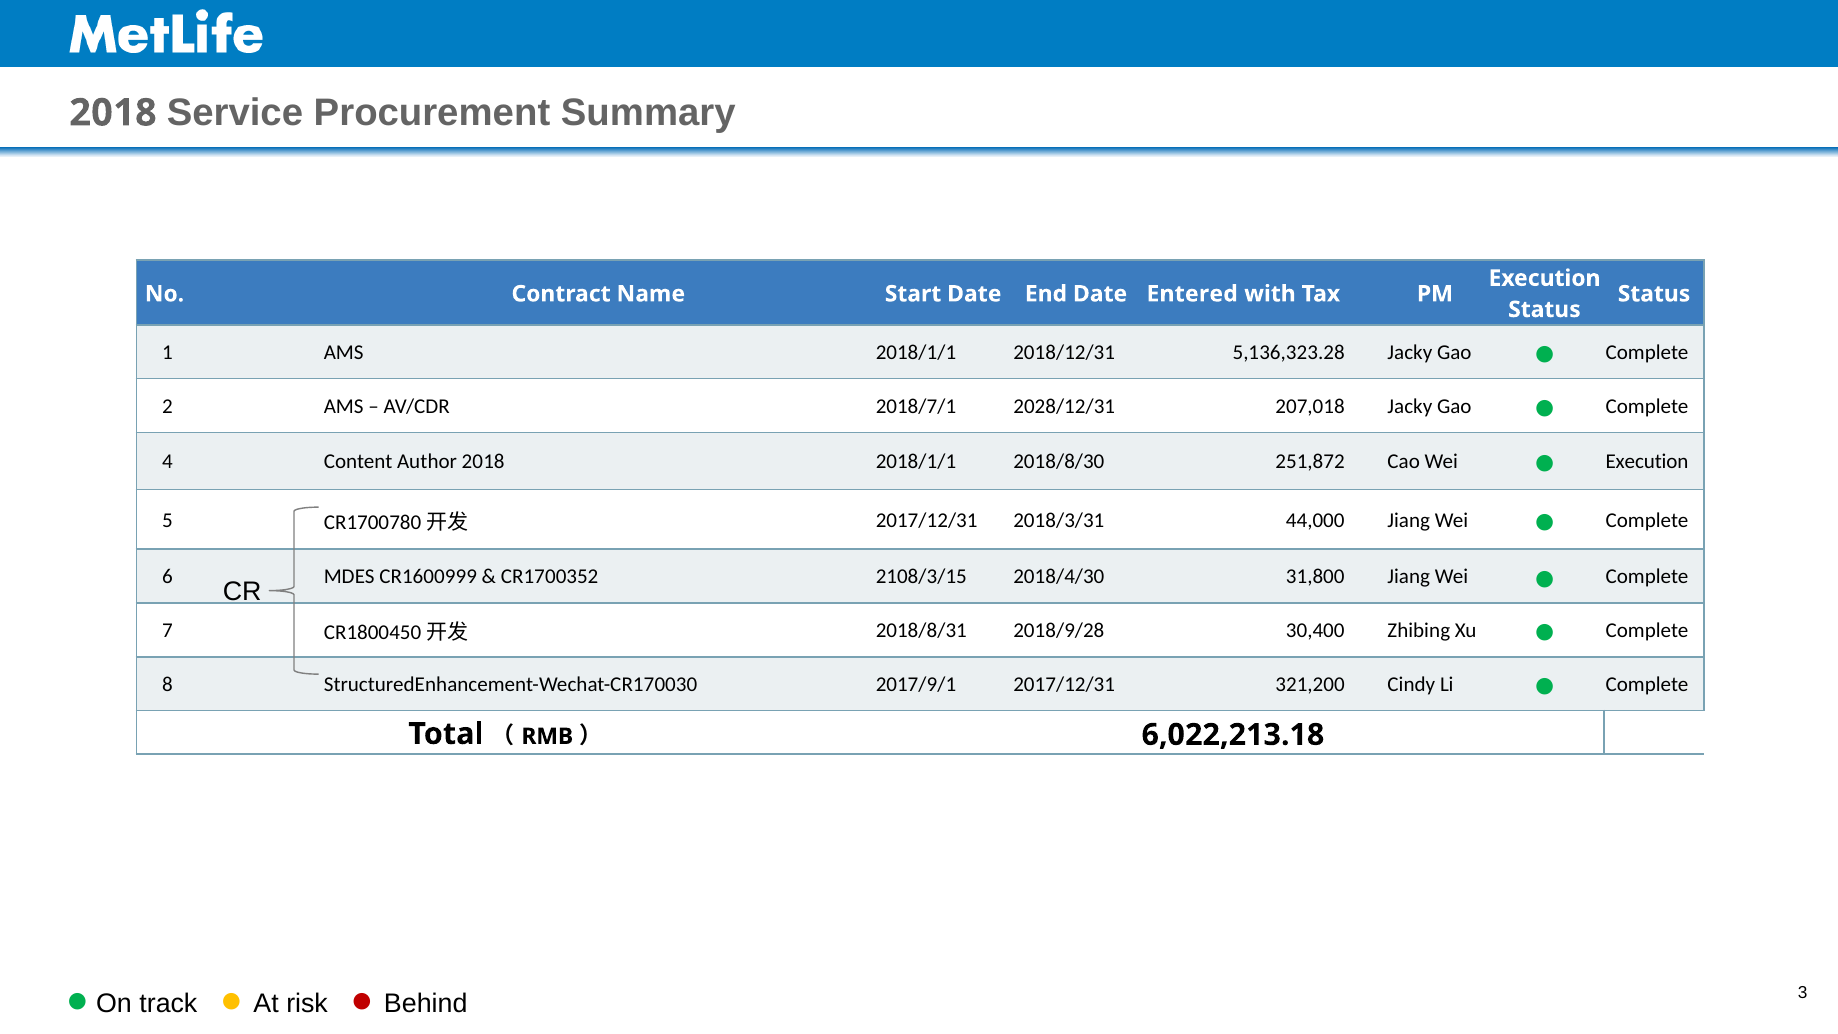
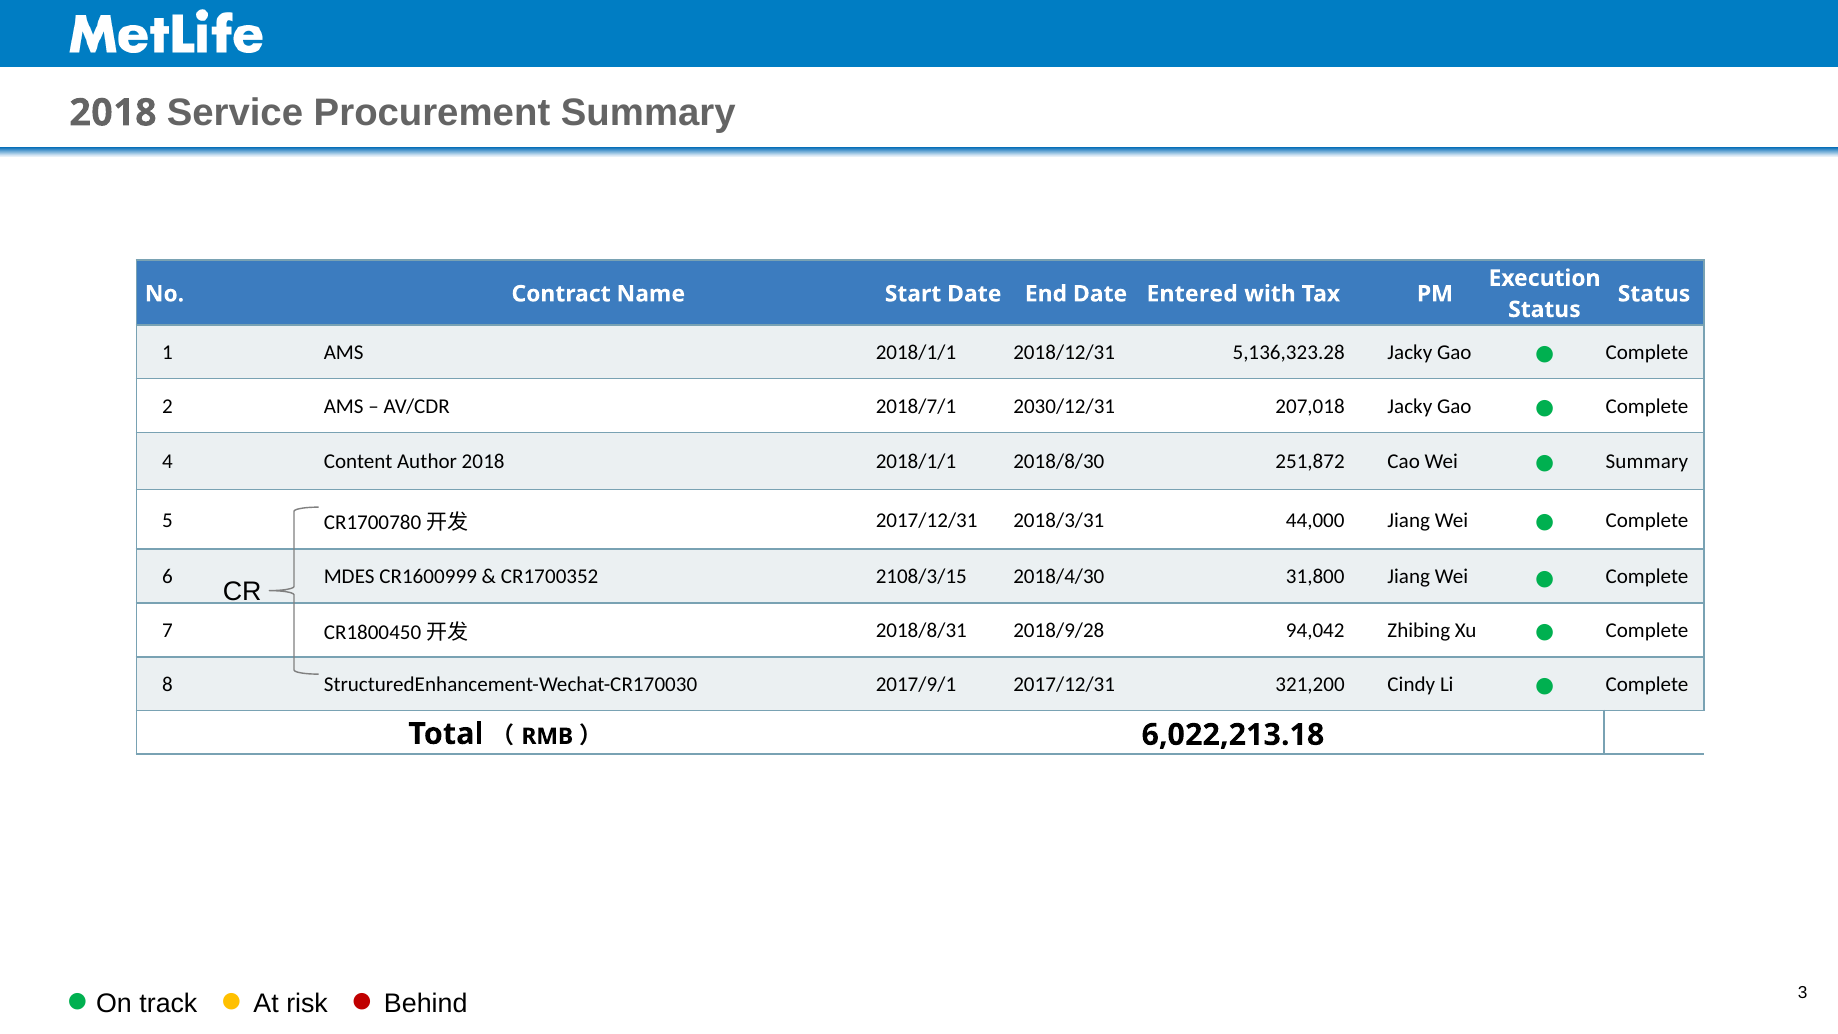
2028/12/31: 2028/12/31 -> 2030/12/31 (1064, 406)
Execution: Execution -> Summary (1647, 462)
30,400: 30,400 -> 94,042 (1315, 631)
